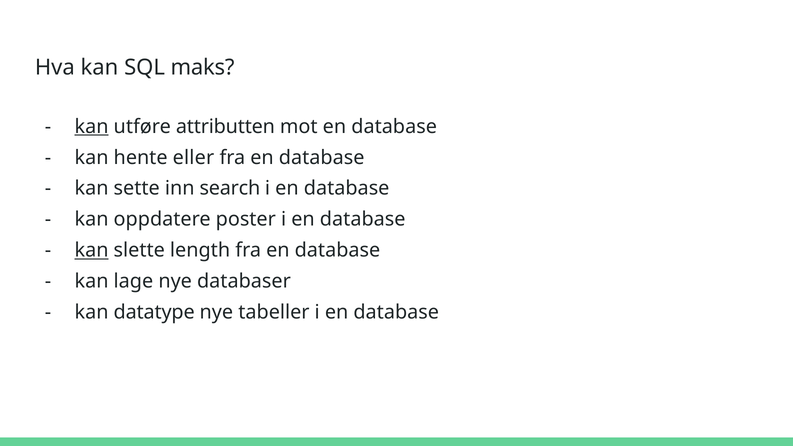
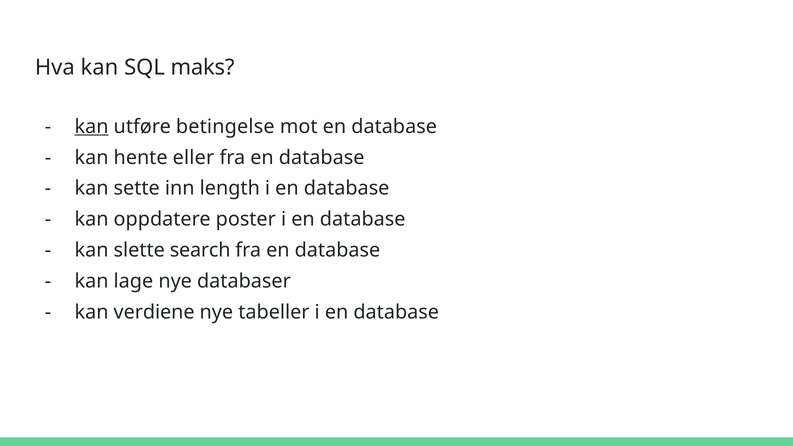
attributten: attributten -> betingelse (225, 126)
search: search -> length (230, 188)
kan underline: present -> none (92, 250)
length: length -> search (200, 250)
datatype: datatype -> verdiene (154, 312)
